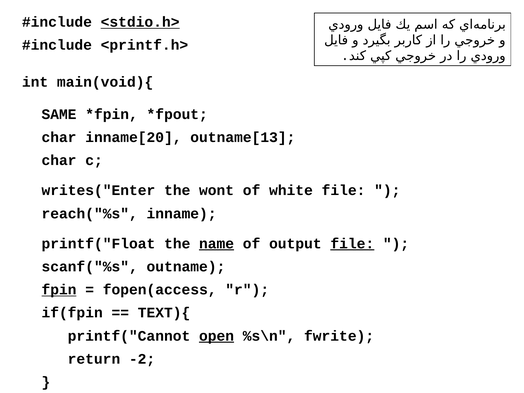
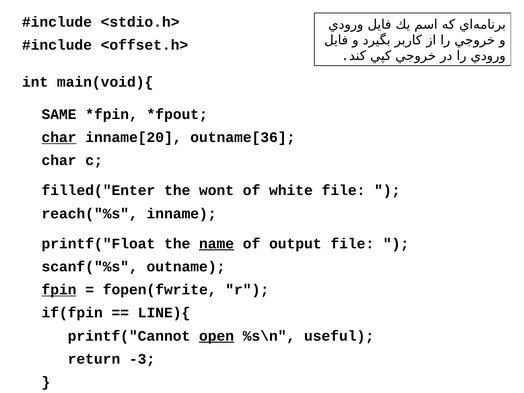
<stdio.h> underline: present -> none (140, 22)
<printf.h>: <printf.h> -> <offset.h> (144, 45)
char underline: none -> present (59, 137)
outname[13: outname[13 -> outname[36 (243, 137)
writes("Enter: writes("Enter -> filled("Enter (98, 191)
file underline: present -> none (352, 244)
fopen(access: fopen(access -> fopen(fwrite (160, 290)
TEXT){: TEXT){ -> LINE){ (164, 313)
fwrite: fwrite -> useful (339, 336)
-2: -2 -> -3 (142, 359)
